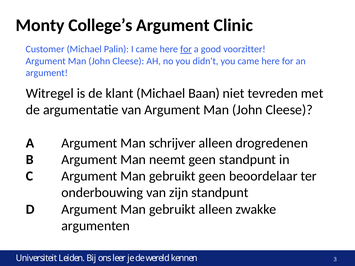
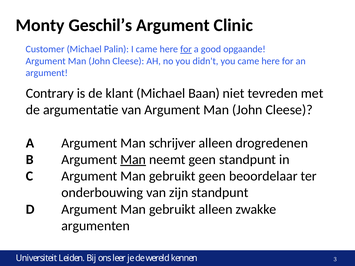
College’s: College’s -> Geschil’s (100, 25)
voorzitter: voorzitter -> opgaande (244, 49)
Witregel: Witregel -> Contrary (50, 93)
Man underline: none -> present (133, 160)
